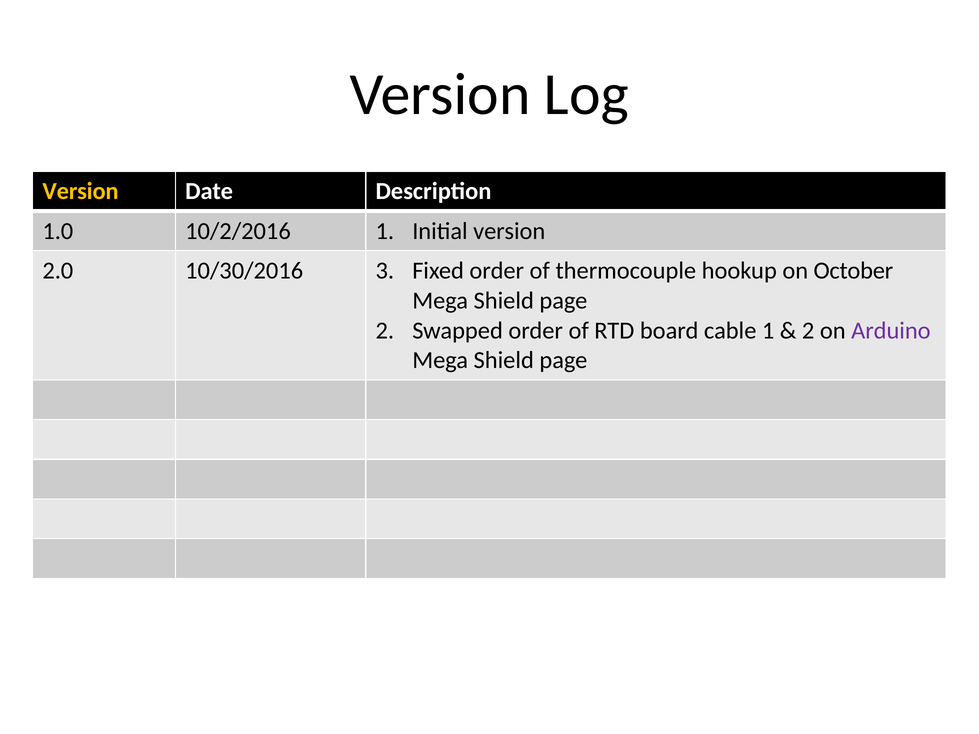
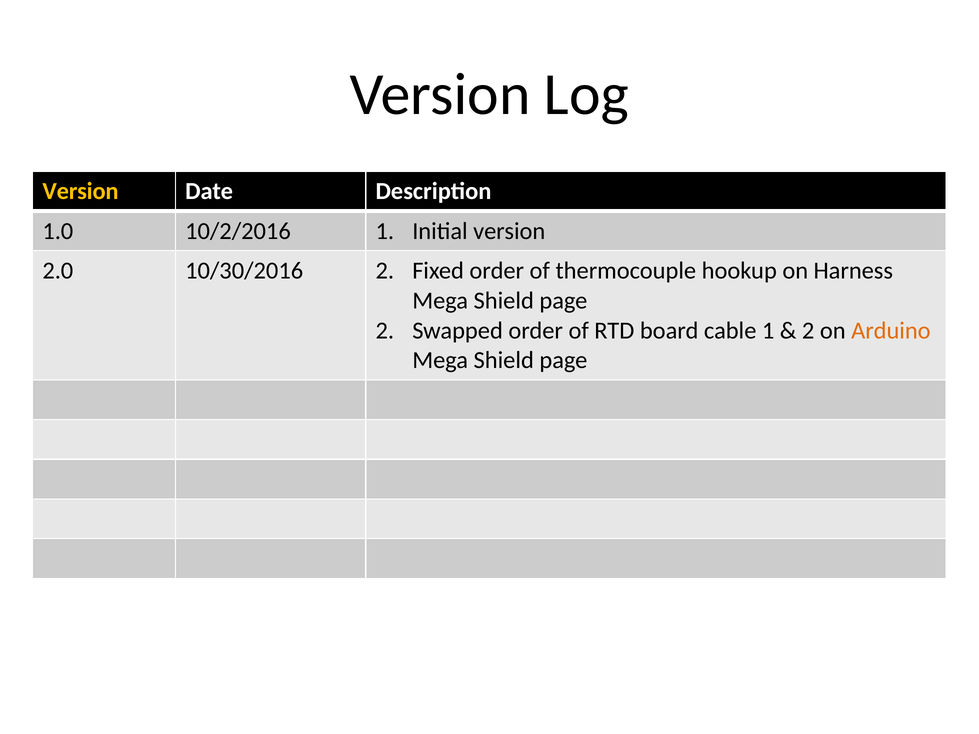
10/30/2016 3: 3 -> 2 (385, 271)
October: October -> Harness (853, 271)
Arduino colour: purple -> orange (891, 331)
